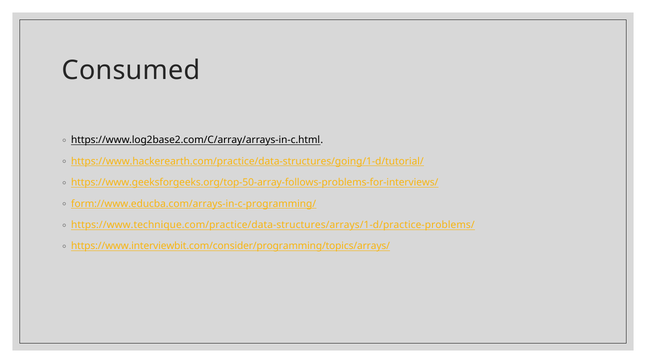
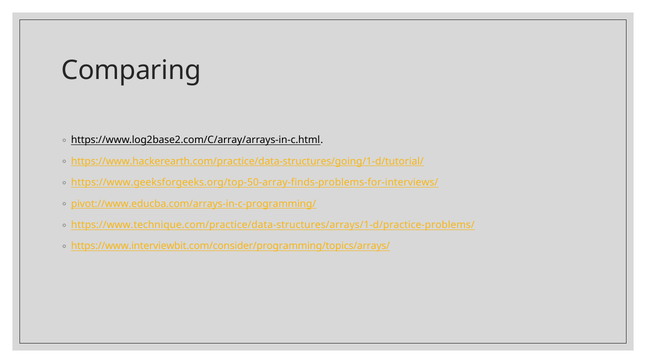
Consumed: Consumed -> Comparing (131, 70)
https://www.geeksforgeeks.org/top-50-array-follows-problems-for-interviews/: https://www.geeksforgeeks.org/top-50-array-follows-problems-for-interviews/ -> https://www.geeksforgeeks.org/top-50-array-finds-problems-for-interviews/ (255, 183)
form://www.educba.com/arrays-in-c-programming/: form://www.educba.com/arrays-in-c-programming/ -> pivot://www.educba.com/arrays-in-c-programming/ (194, 204)
